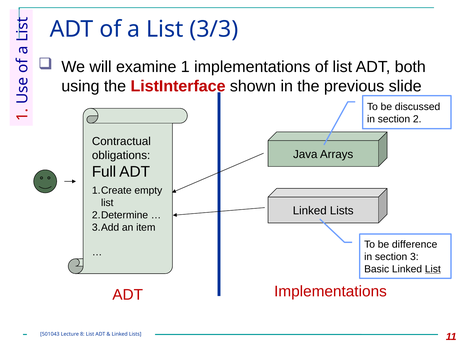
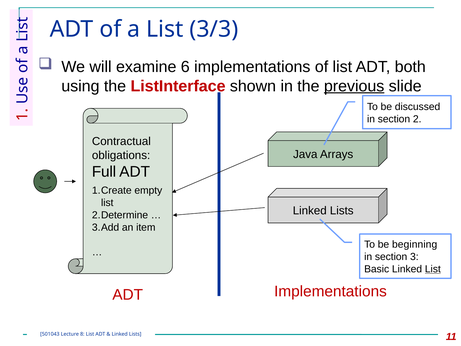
examine 1: 1 -> 6 (185, 67)
previous underline: none -> present (354, 86)
difference: difference -> beginning (415, 244)
